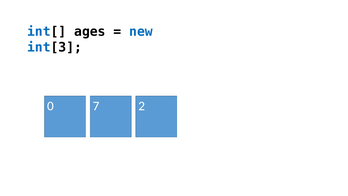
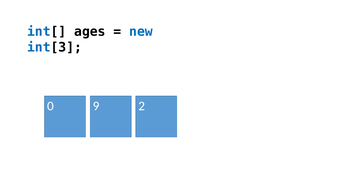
7: 7 -> 9 (96, 106)
